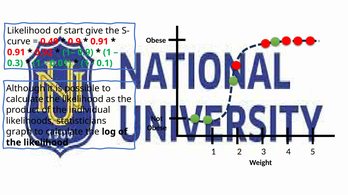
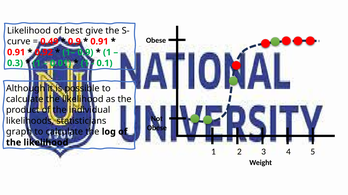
start: start -> best (74, 31)
